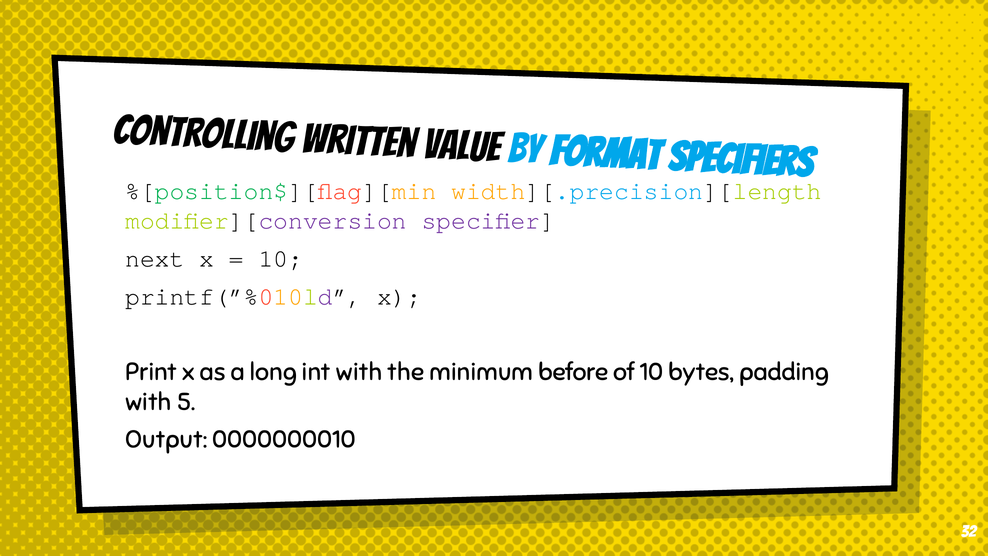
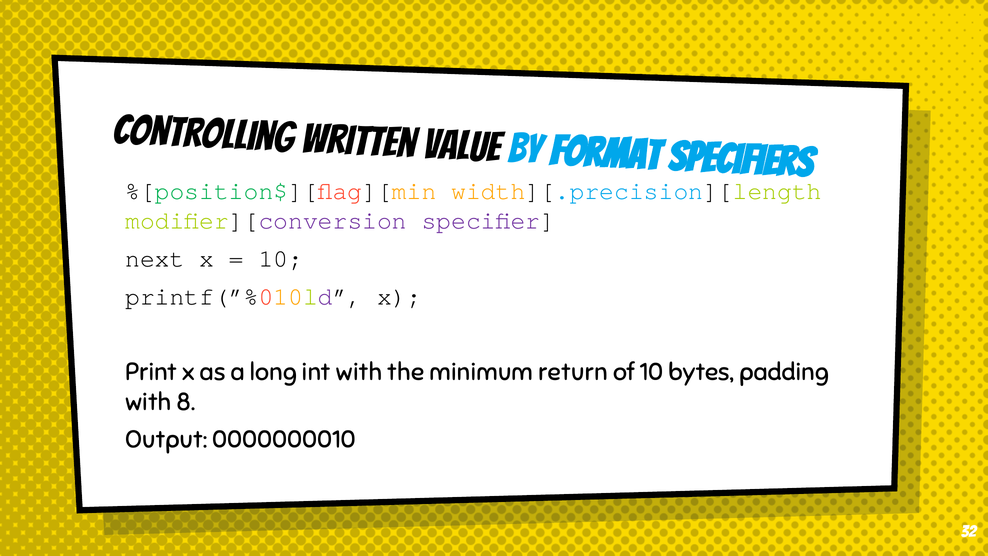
before: before -> return (573, 372)
5: 5 -> 8 (186, 402)
